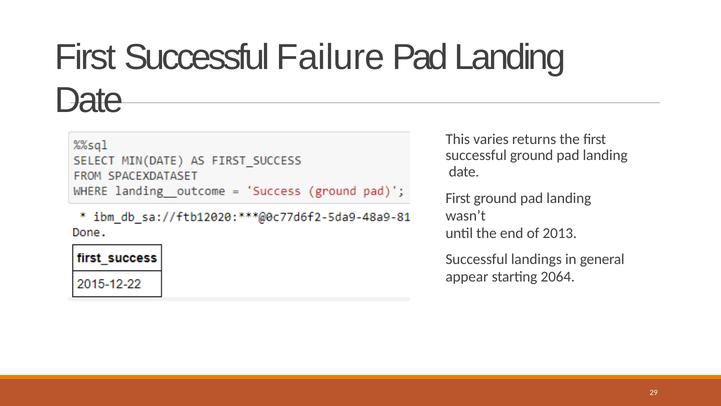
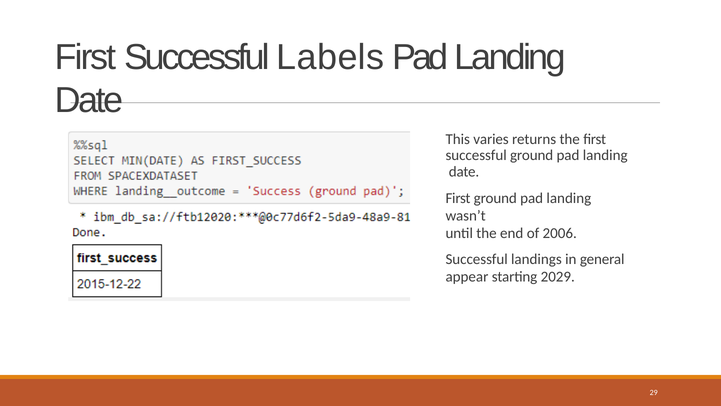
Failure: Failure -> Labels (330, 57)
2013: 2013 -> 2006 (560, 233)
2064: 2064 -> 2029 (558, 276)
